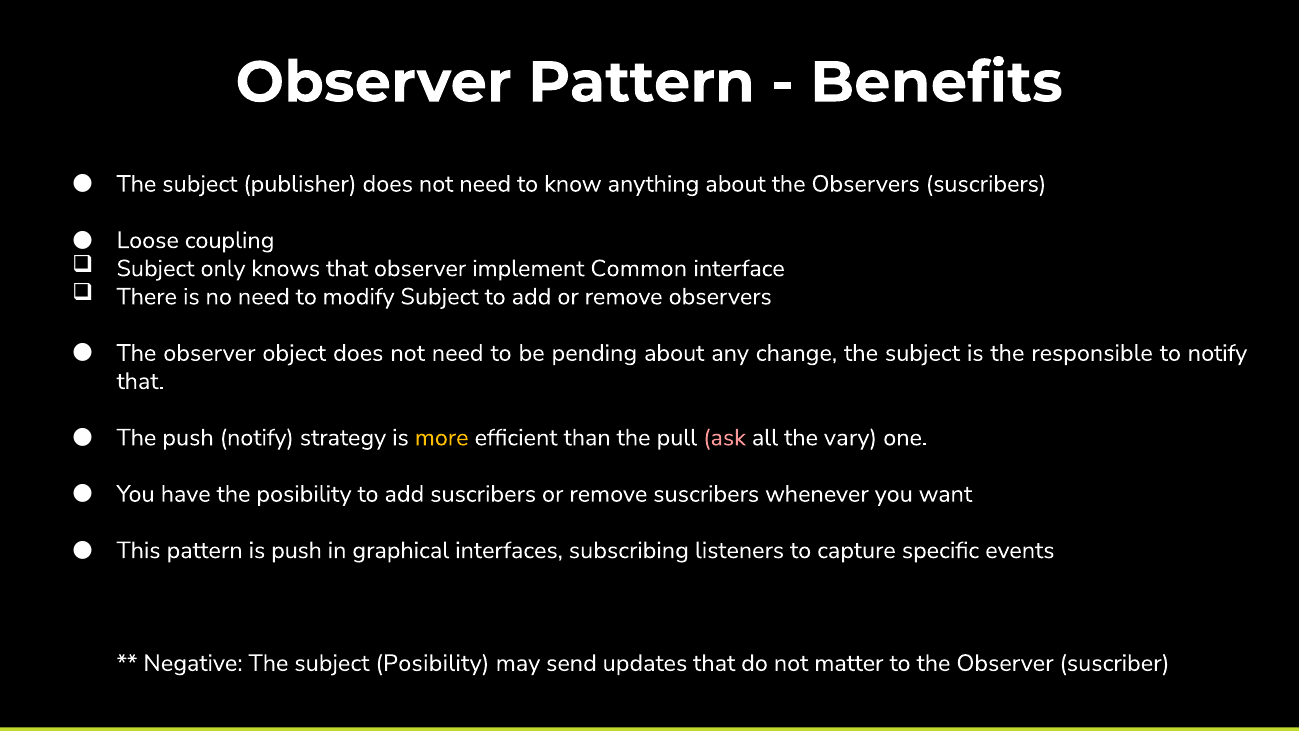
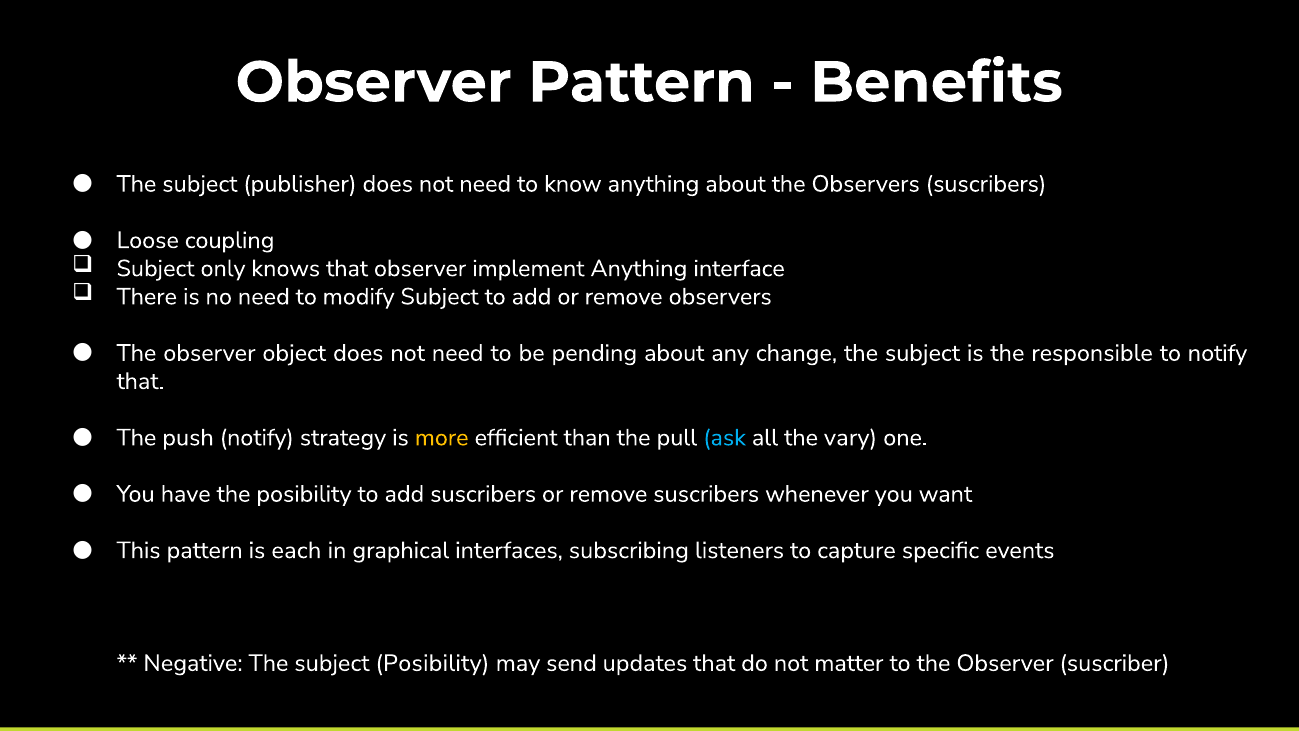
implement Common: Common -> Anything (639, 268)
ask colour: pink -> light blue (725, 437)
is push: push -> each (296, 550)
